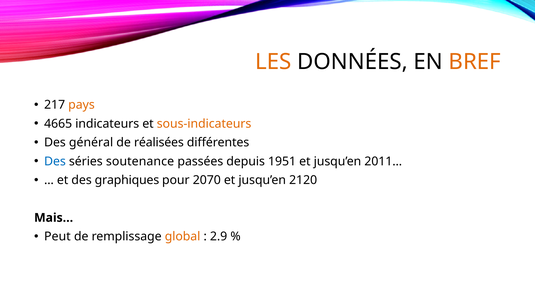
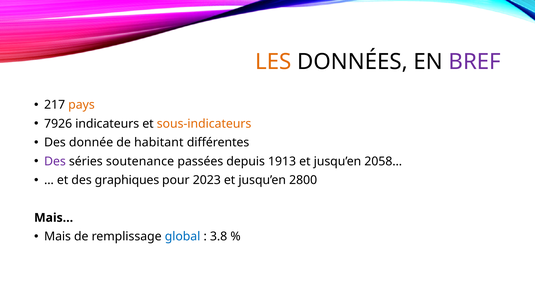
BREF colour: orange -> purple (475, 62)
4665: 4665 -> 7926 (58, 124)
général: général -> donnée (91, 142)
réalisées: réalisées -> habitant (159, 142)
Des colour: blue -> purple (55, 161)
1951: 1951 -> 1913 (282, 161)
2011…: 2011… -> 2058… (383, 161)
2070: 2070 -> 2023 (207, 180)
2120: 2120 -> 2800 (303, 180)
Peut: Peut -> Mais (58, 237)
global colour: orange -> blue (183, 237)
2.9: 2.9 -> 3.8 (219, 237)
